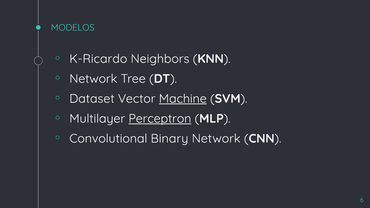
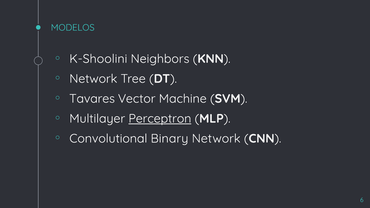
K-Ricardo: K-Ricardo -> K-Shoolini (98, 59)
Dataset: Dataset -> Tavares (92, 99)
Machine underline: present -> none (183, 99)
